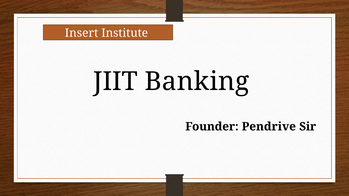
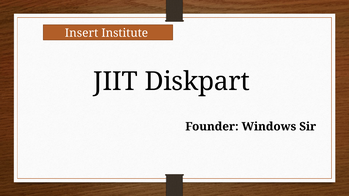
Banking: Banking -> Diskpart (197, 82)
Pendrive: Pendrive -> Windows (269, 127)
